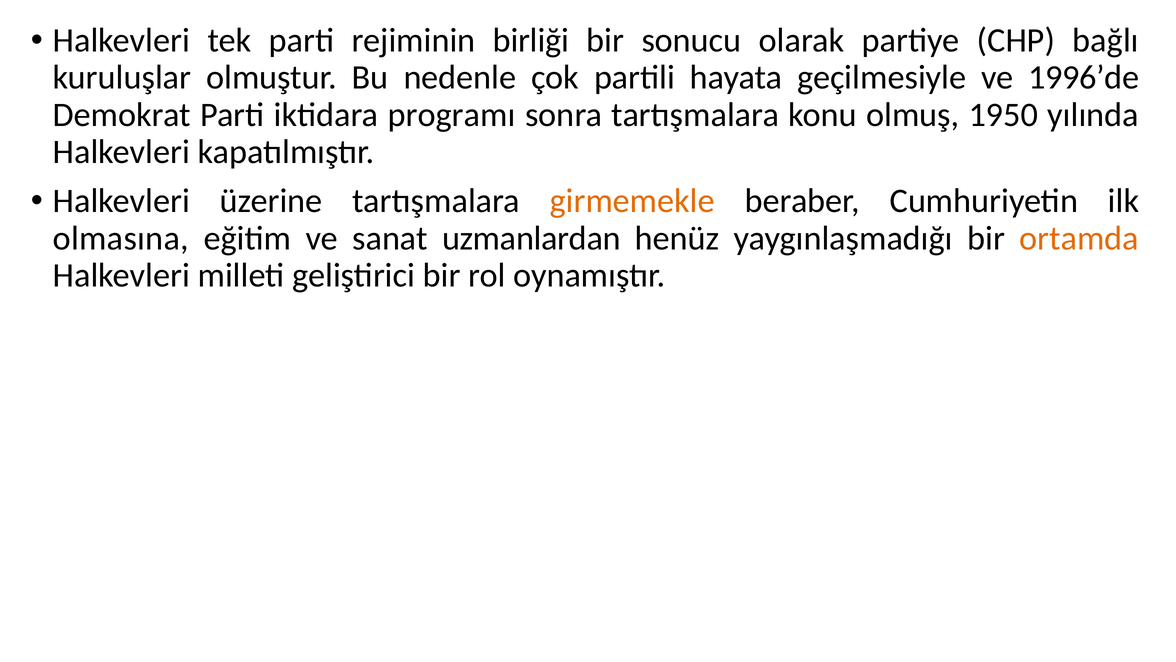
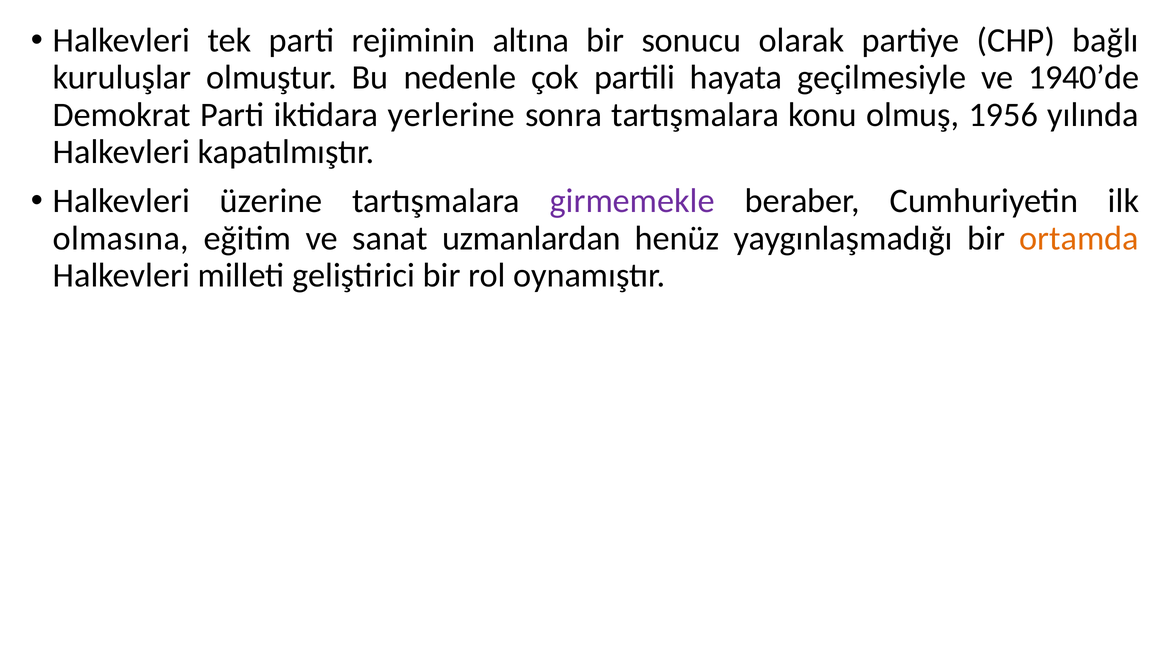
birliği: birliği -> altına (531, 41)
1996’de: 1996’de -> 1940’de (1084, 78)
programı: programı -> yerlerine (451, 115)
1950: 1950 -> 1956 (1003, 115)
girmemekle colour: orange -> purple (632, 201)
